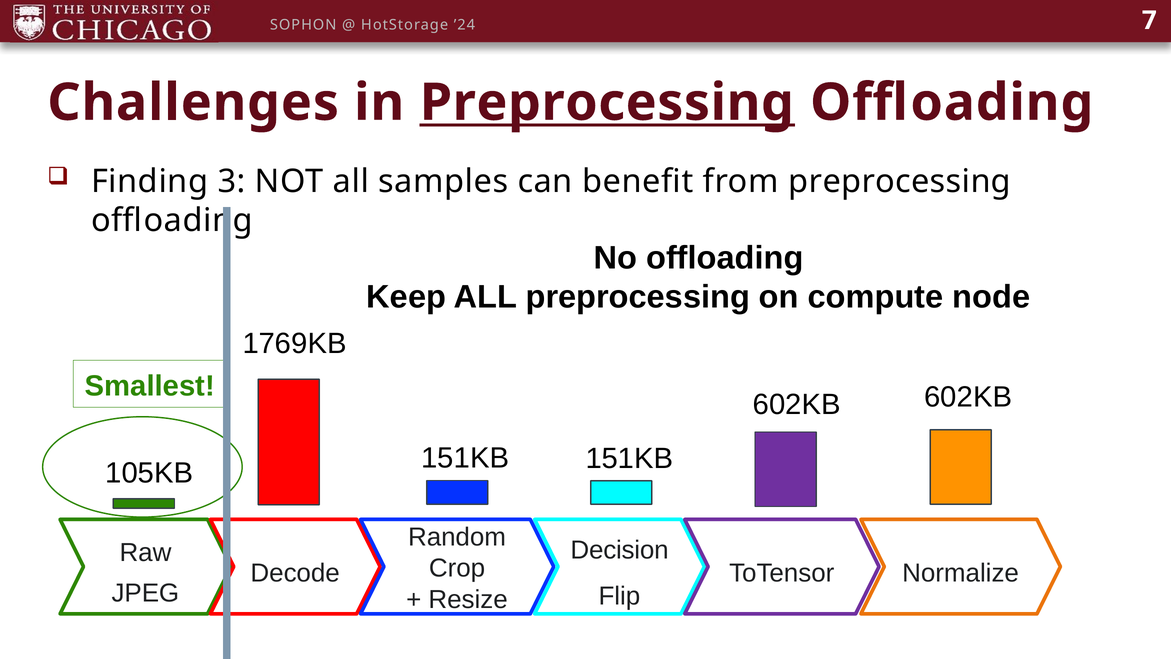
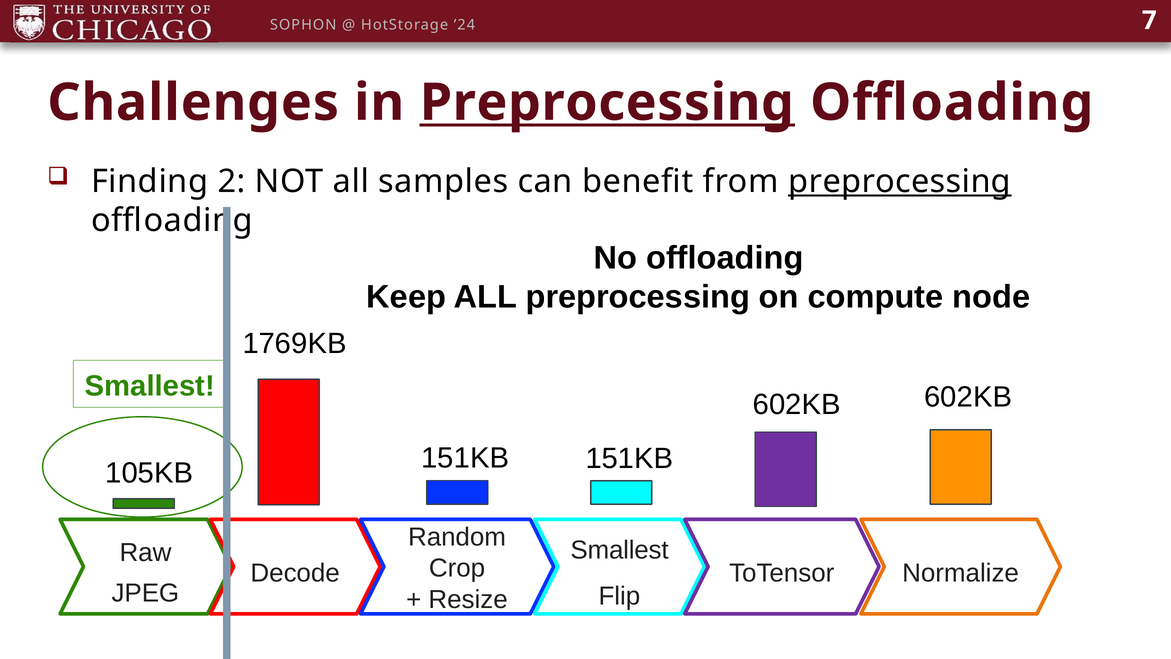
3: 3 -> 2 (232, 181)
preprocessing underline: none -> present (900, 181)
Decision: Decision -> Smallest (620, 550)
